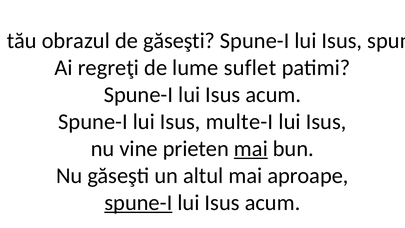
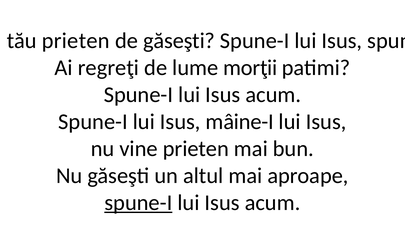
tău obrazul: obrazul -> prieten (76, 41)
suflet: suflet -> morţii (250, 68)
multe-I: multe-I -> mâine-I (240, 122)
mai underline: present -> none (251, 149)
